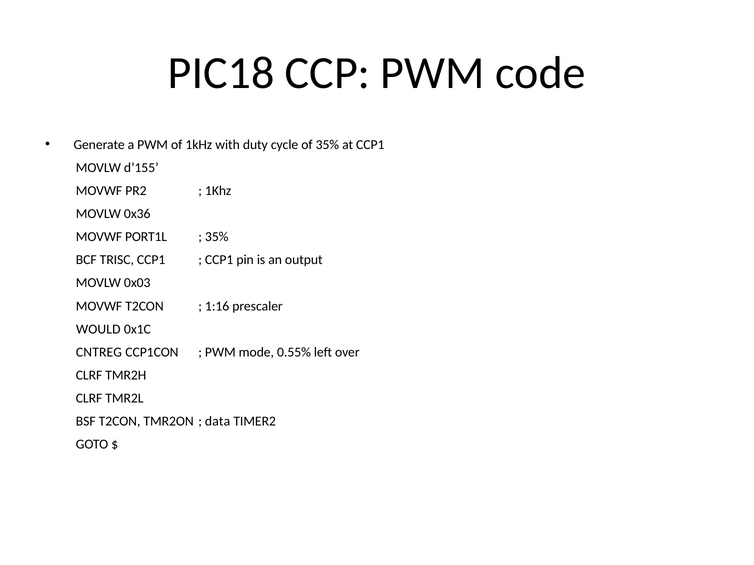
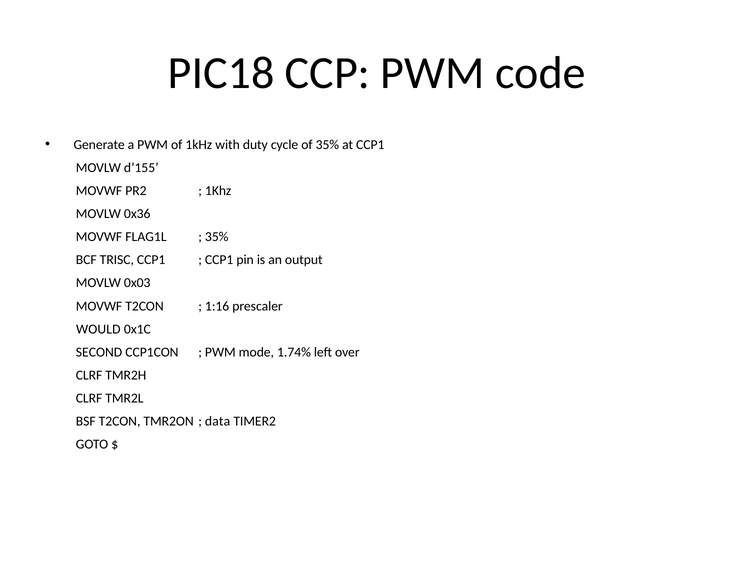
PORT1L: PORT1L -> FLAG1L (146, 237)
CNTREG: CNTREG -> SECOND (99, 352)
0.55%: 0.55% -> 1.74% (294, 352)
